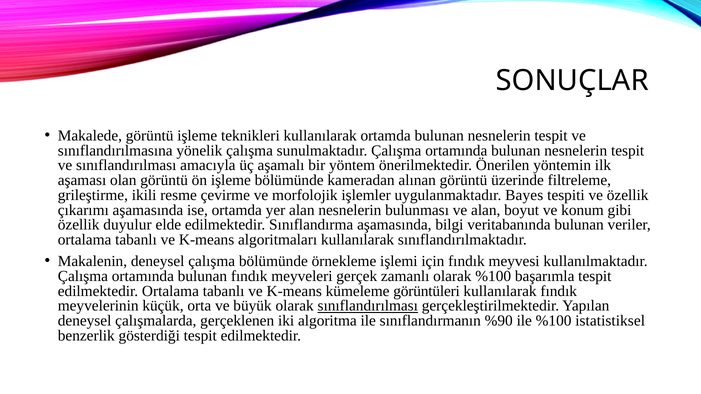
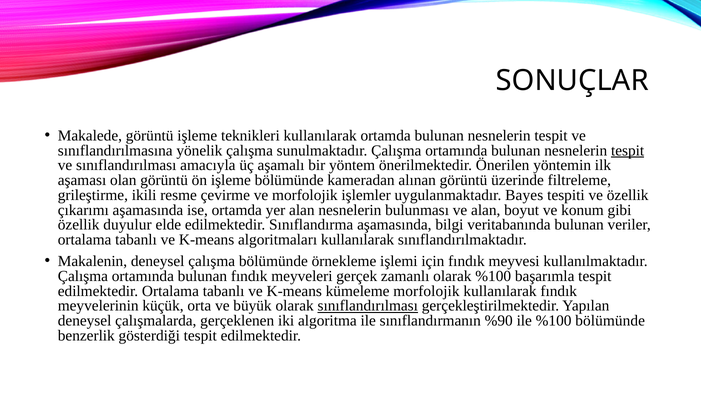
tespit underline: none -> present (628, 151)
kümeleme görüntüleri: görüntüleri -> morfolojik (426, 291)
%100 istatistiksel: istatistiksel -> bölümünde (610, 321)
